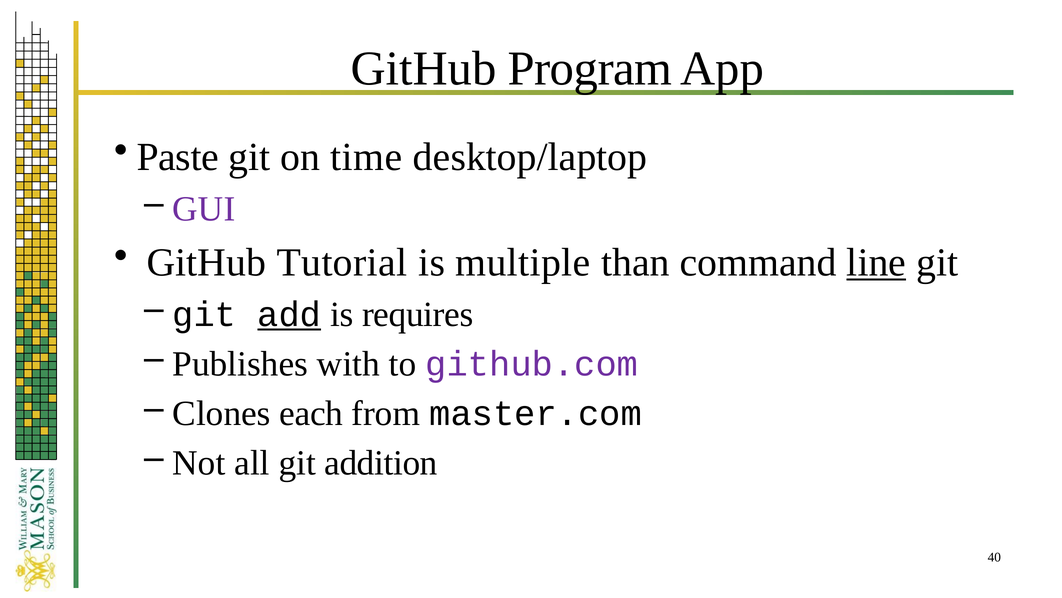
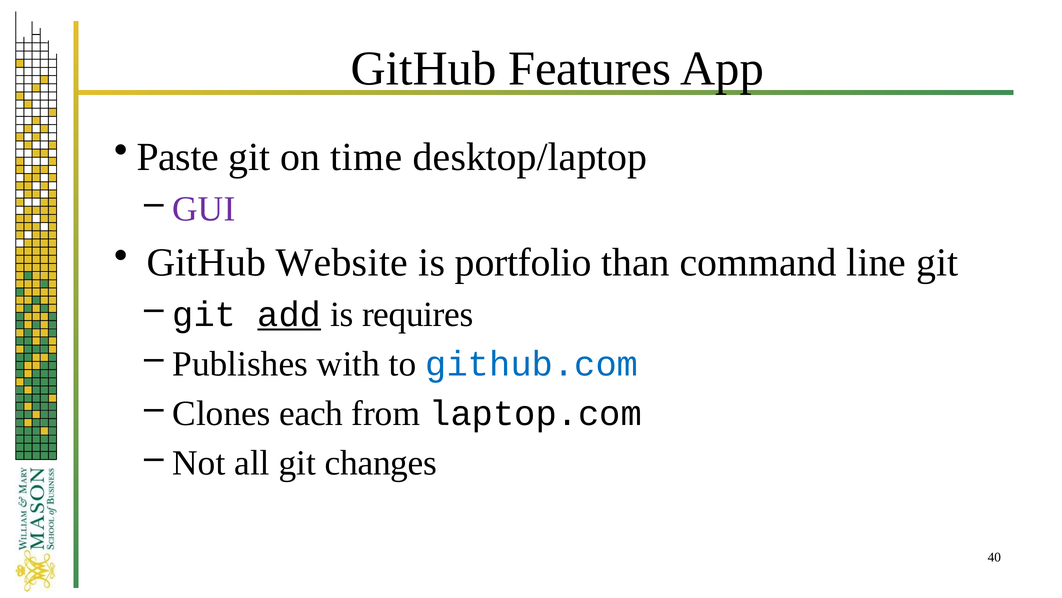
Program: Program -> Features (590, 68)
Tutorial: Tutorial -> Website (342, 262)
multiple: multiple -> portfolio (523, 262)
line underline: present -> none (876, 262)
github.com colour: purple -> blue (532, 364)
master.com: master.com -> laptop.com (536, 413)
addition: addition -> changes (381, 463)
